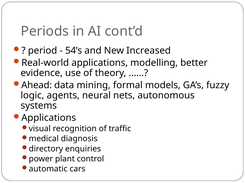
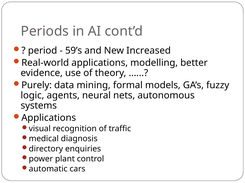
54’s: 54’s -> 59’s (74, 51)
Ahead: Ahead -> Purely (37, 85)
